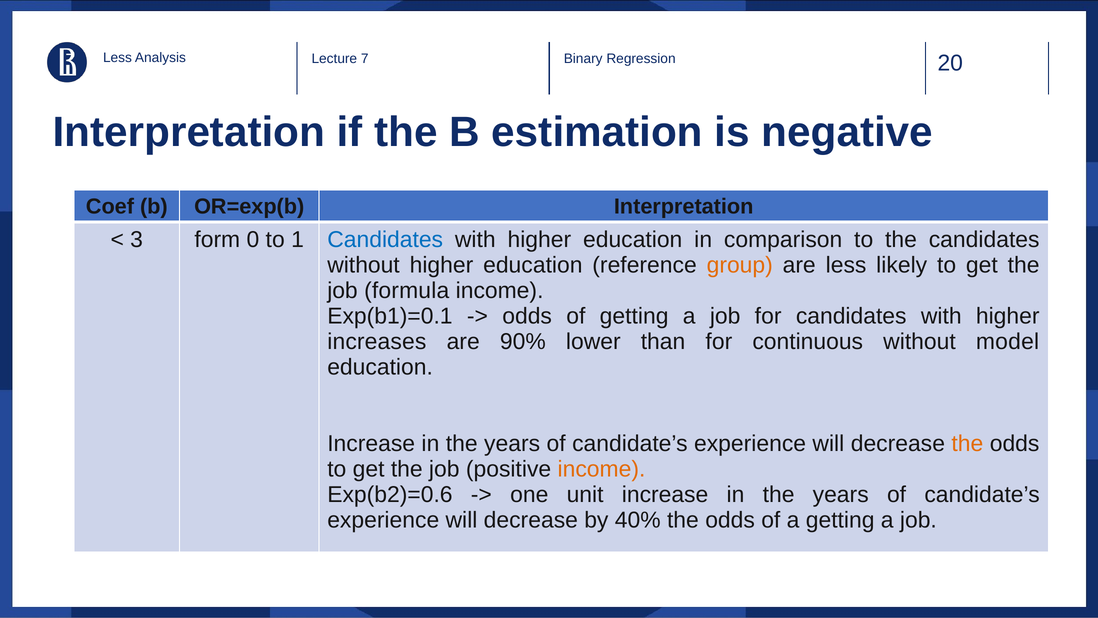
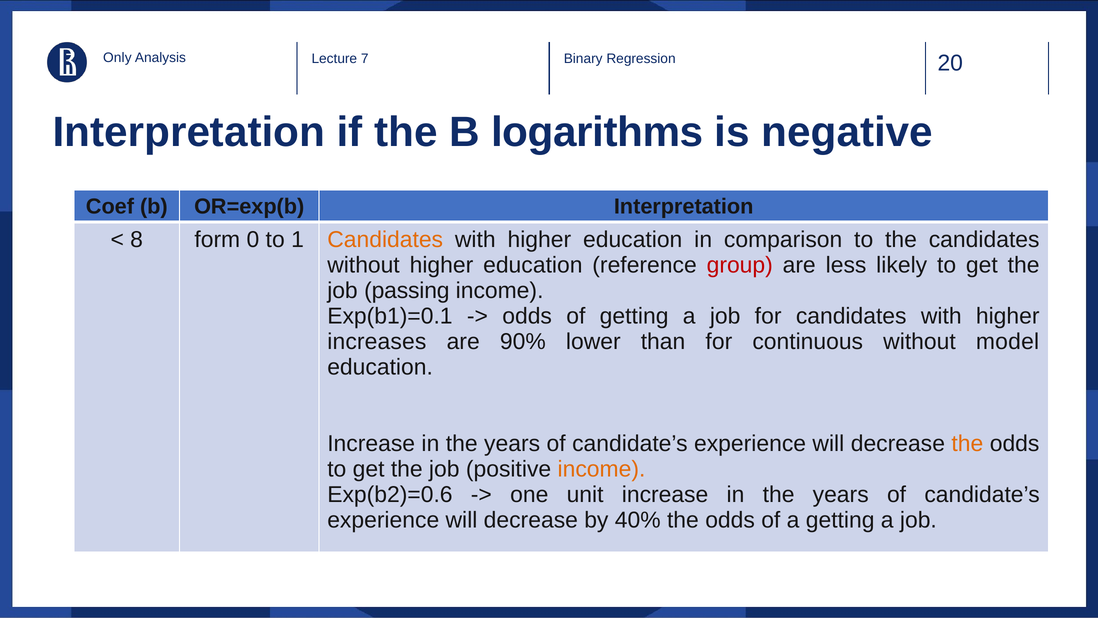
Less: Less -> Only (117, 58)
estimation: estimation -> logarithms (597, 132)
3: 3 -> 8 (137, 239)
Candidates colour: blue -> orange (385, 239)
group colour: orange -> red (740, 265)
formula: formula -> passing (407, 290)
